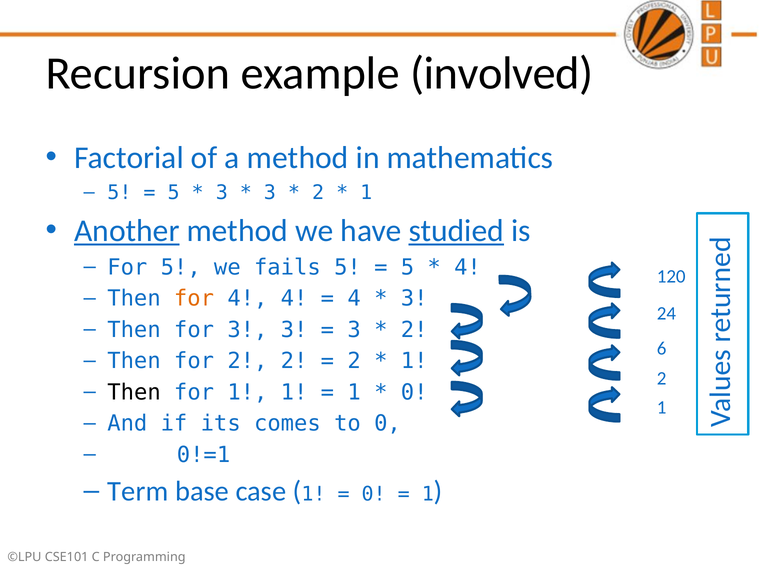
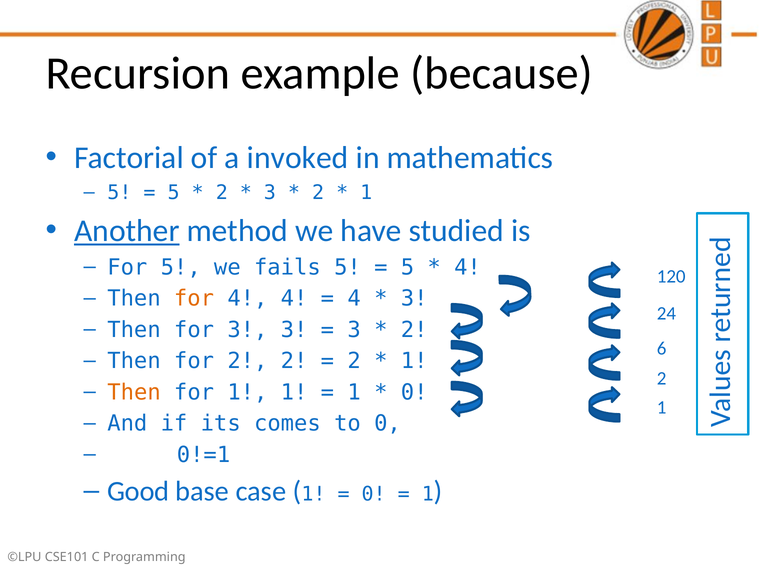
involved: involved -> because (502, 74)
a method: method -> invoked (298, 158)
3: 3 -> 2 (222, 192)
studied underline: present -> none (456, 231)
Then colour: black -> orange (134, 392)
Term: Term -> Good (138, 492)
